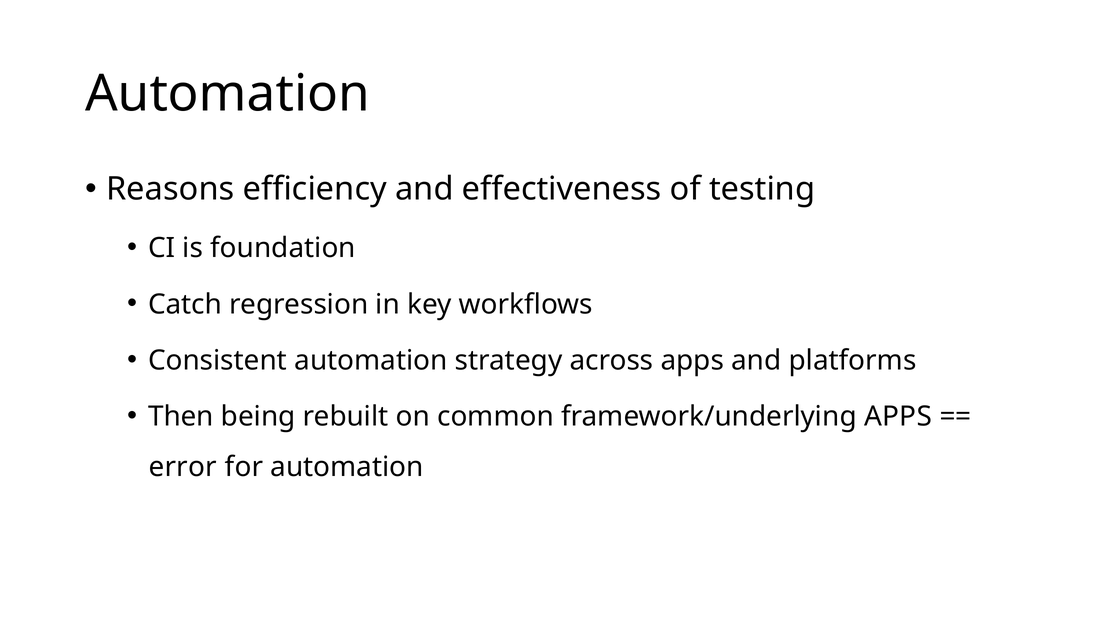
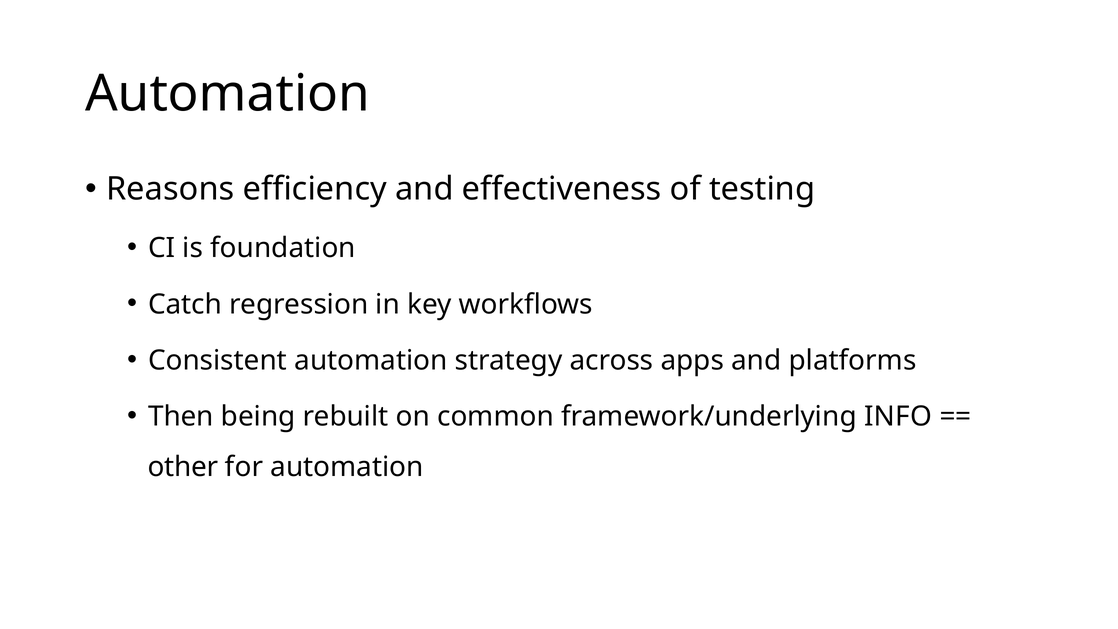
framework/underlying APPS: APPS -> INFO (898, 416)
error: error -> other (183, 467)
